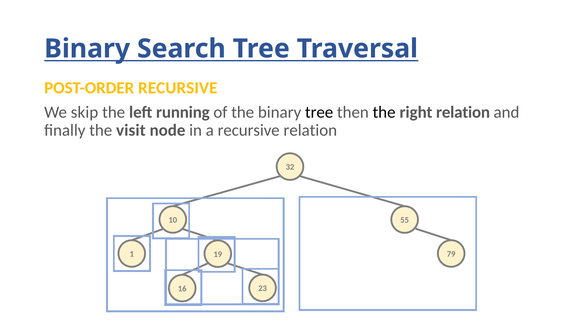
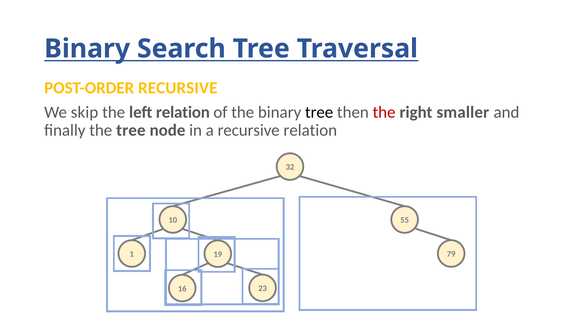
left running: running -> relation (183, 112)
the colour: black -> red (384, 112)
right relation: relation -> smaller (463, 112)
the visit: visit -> tree (131, 130)
